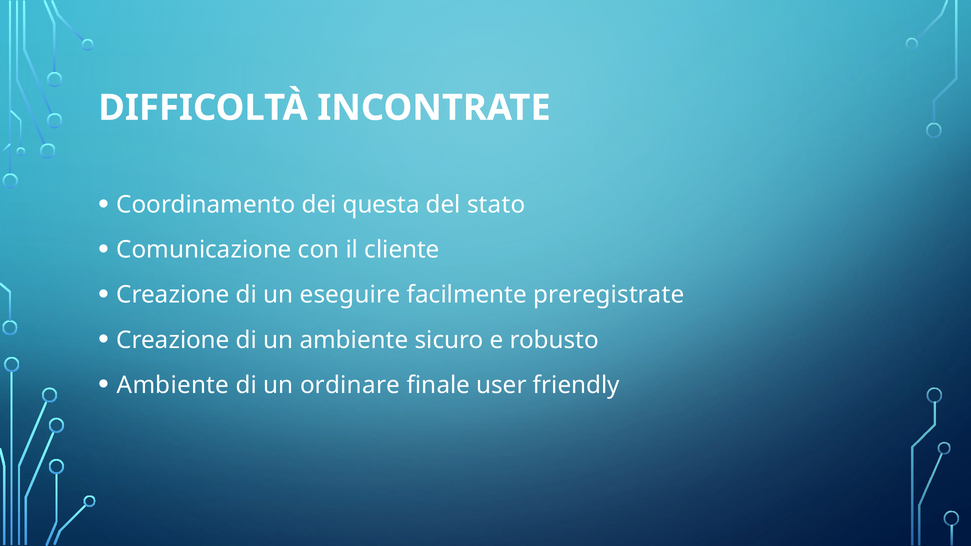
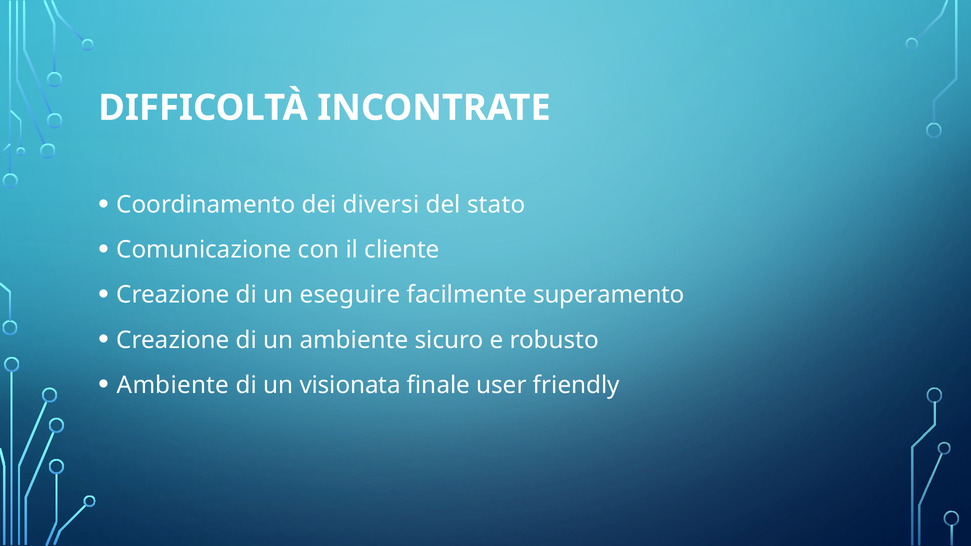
questa: questa -> diversi (381, 205)
preregistrate: preregistrate -> superamento (609, 295)
ordinare: ordinare -> visionata (350, 385)
